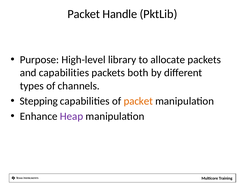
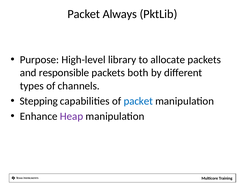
Handle: Handle -> Always (120, 14)
and capabilities: capabilities -> responsible (64, 73)
packet colour: orange -> blue (138, 101)
